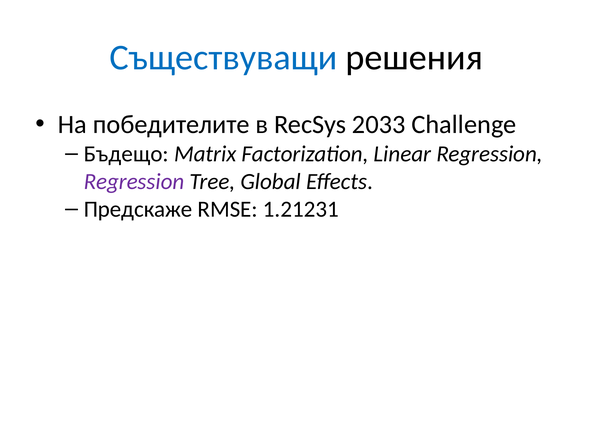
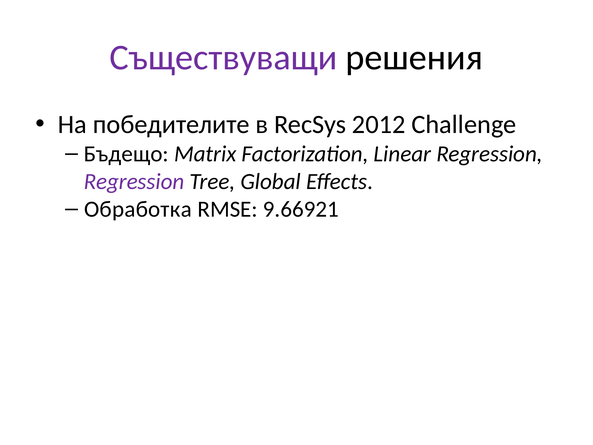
Съществуващи colour: blue -> purple (223, 57)
2033: 2033 -> 2012 (379, 124)
Предскаже: Предскаже -> Обработка (138, 209)
1.21231: 1.21231 -> 9.66921 (301, 209)
